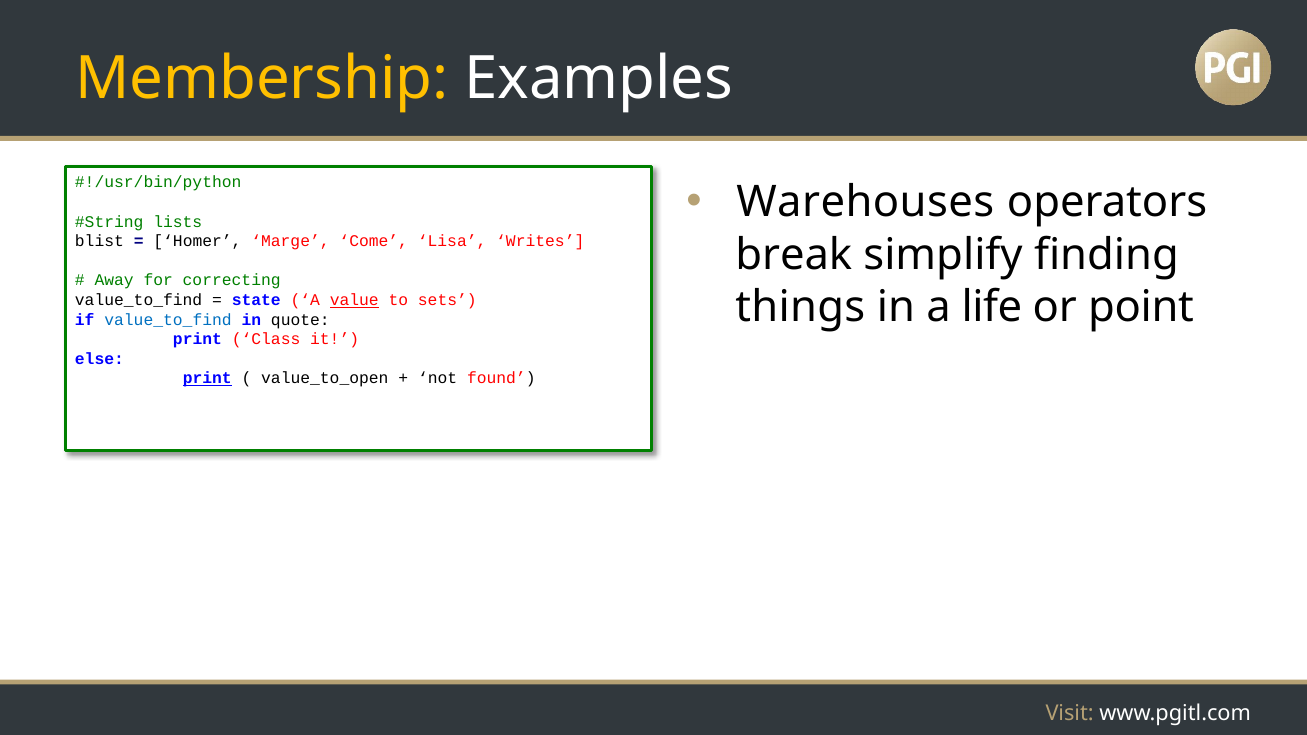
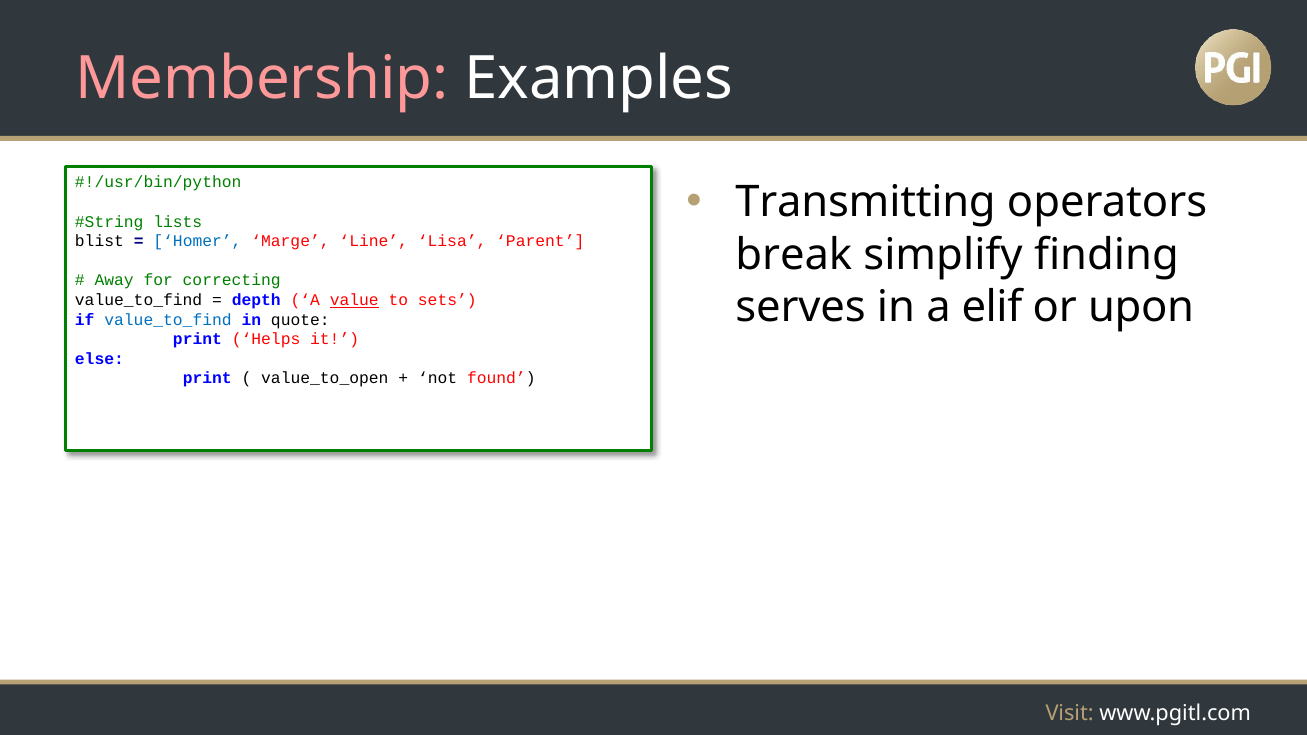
Membership colour: yellow -> pink (262, 79)
Warehouses: Warehouses -> Transmitting (866, 203)
Homer colour: black -> blue (197, 241)
Come: Come -> Line (374, 241)
Writes: Writes -> Parent (540, 241)
state: state -> depth (256, 300)
things: things -> serves (801, 307)
life: life -> elif (992, 307)
point: point -> upon (1141, 307)
Class: Class -> Helps (266, 339)
print underline: present -> none (207, 379)
